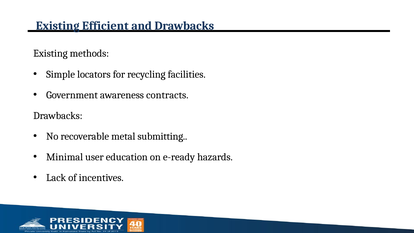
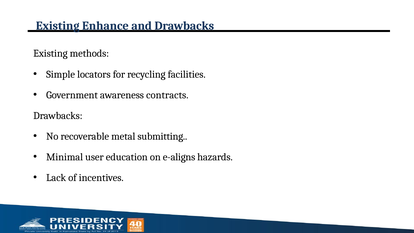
Efficient: Efficient -> Enhance (105, 26)
e-ready: e-ready -> e-aligns (179, 157)
